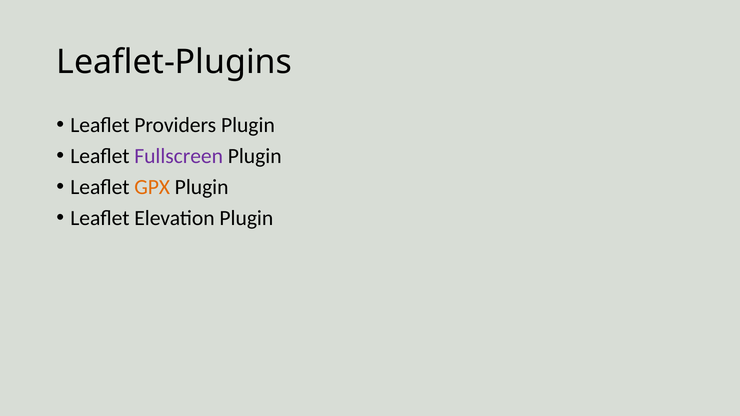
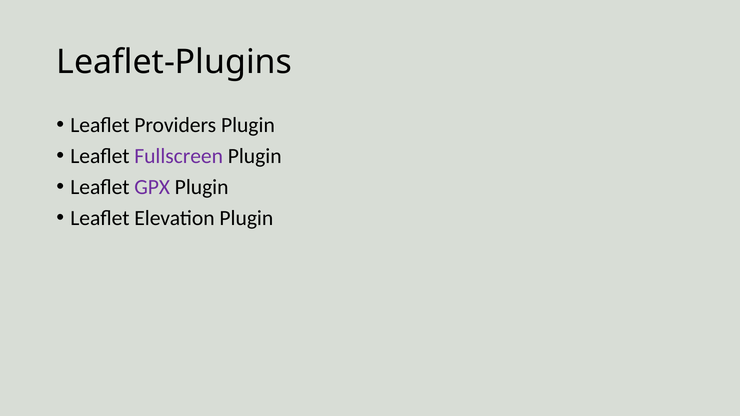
GPX colour: orange -> purple (152, 187)
